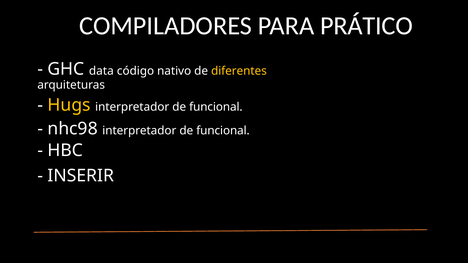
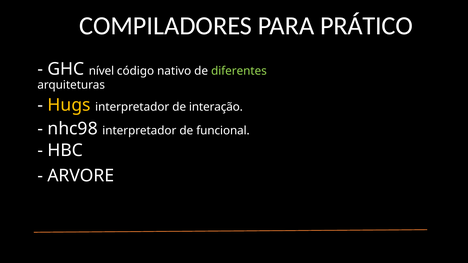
data: data -> nível (101, 71)
diferentes colour: yellow -> light green (239, 71)
funcional: funcional -> interação (216, 107)
INSERIR: INSERIR -> ARVORE (81, 176)
